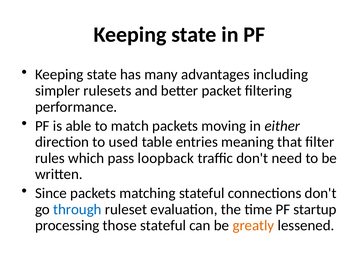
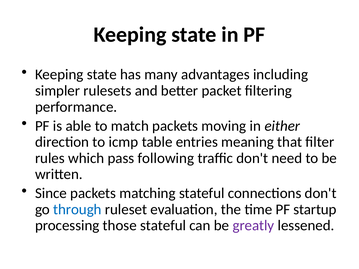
used: used -> icmp (123, 142)
loopback: loopback -> following (166, 158)
greatly colour: orange -> purple (253, 226)
